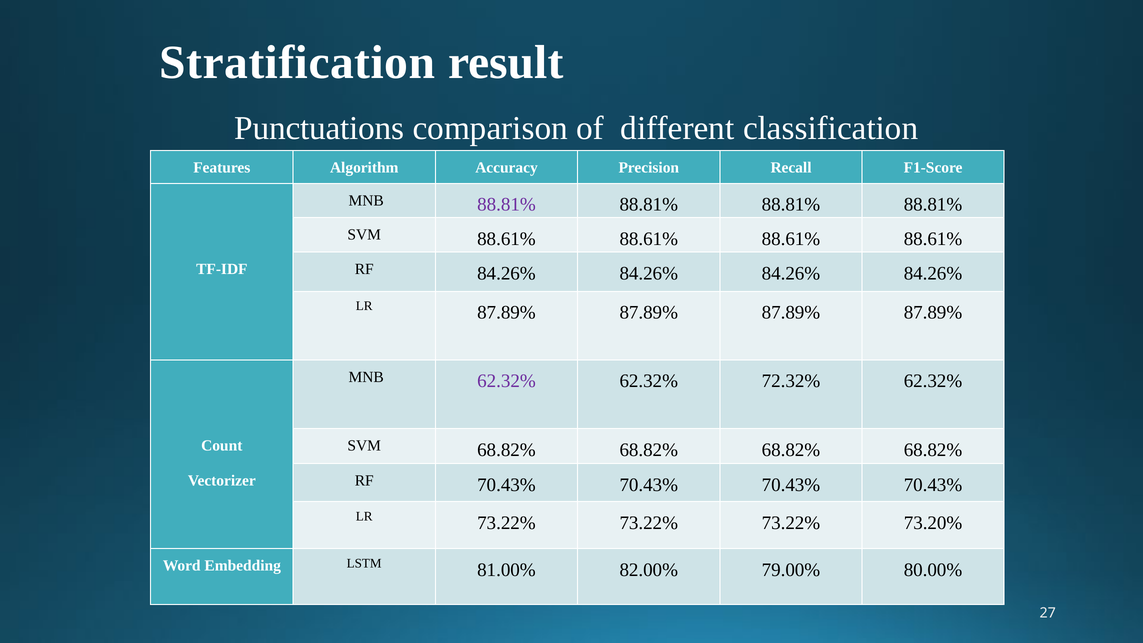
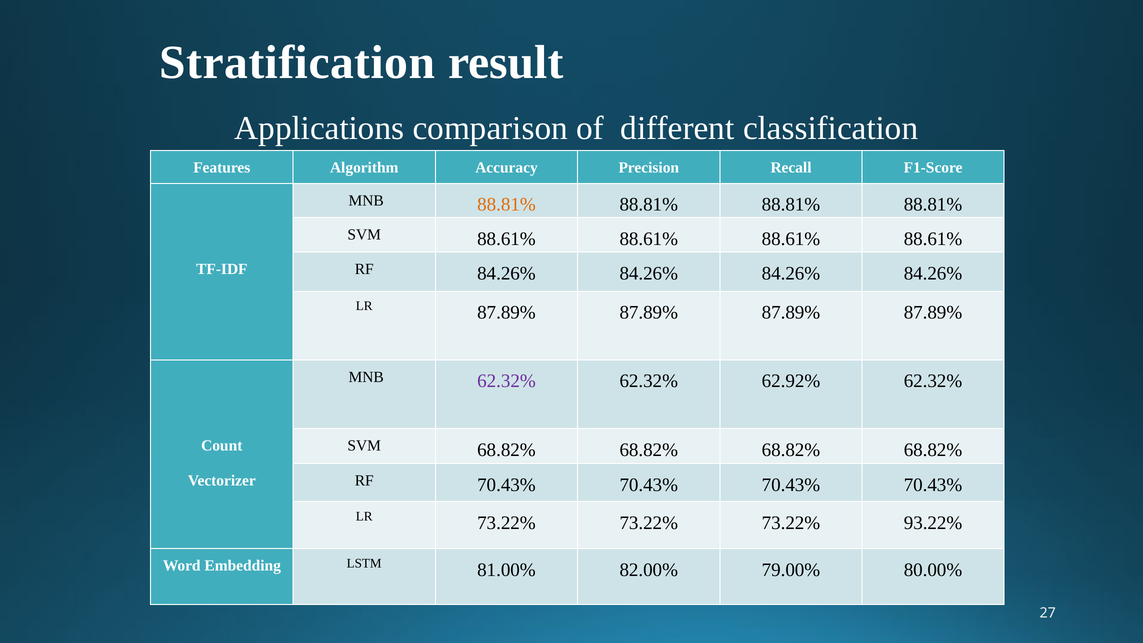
Punctuations: Punctuations -> Applications (319, 128)
88.81% colour: purple -> orange (506, 205)
72.32%: 72.32% -> 62.92% (791, 381)
73.20%: 73.20% -> 93.22% (933, 523)
